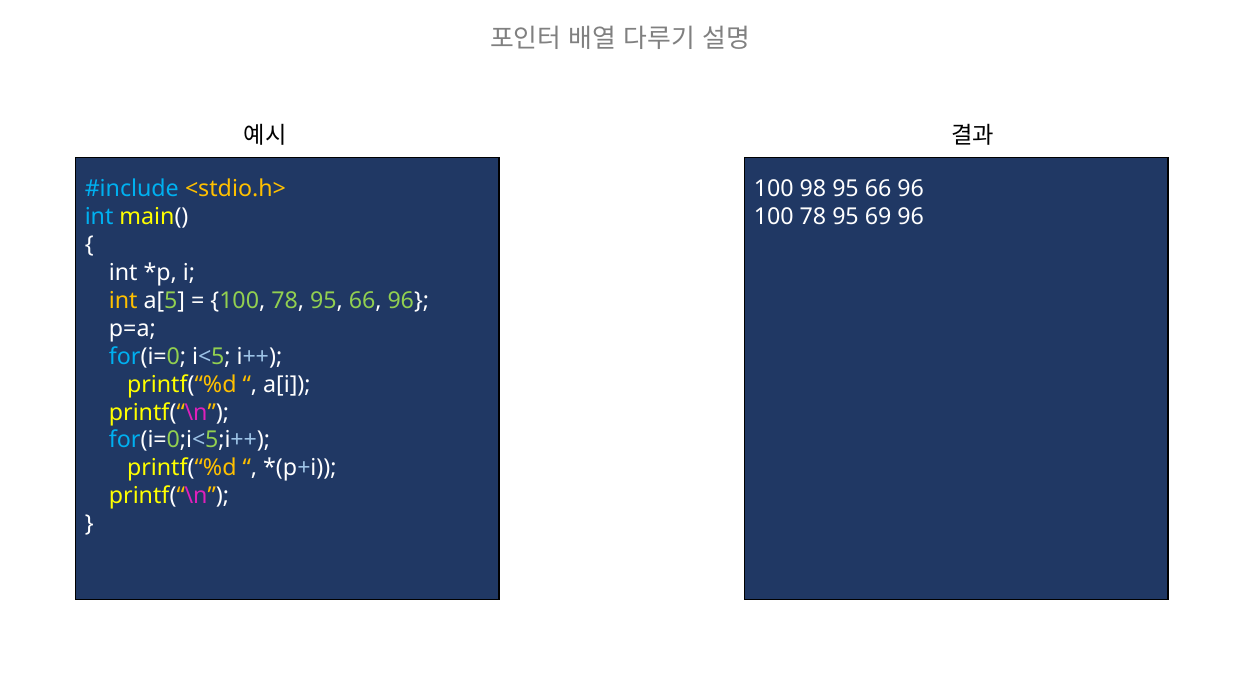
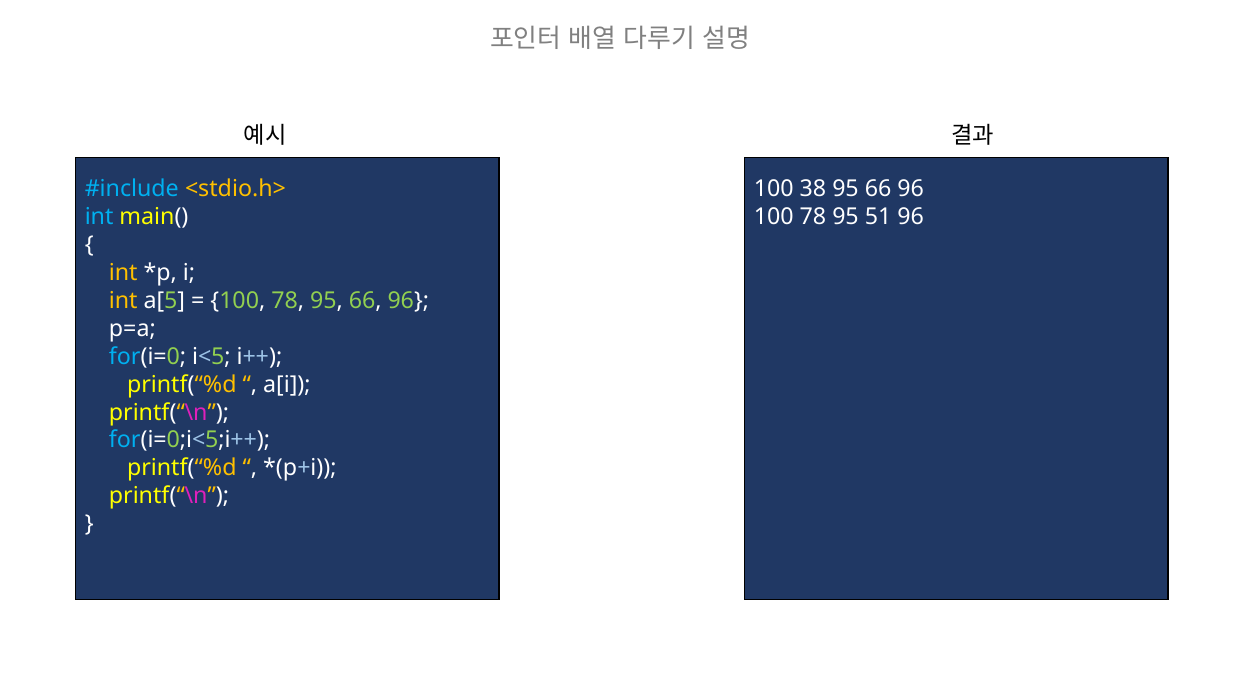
98: 98 -> 38 (813, 189)
69: 69 -> 51 (878, 217)
int colour: white -> yellow (123, 273)
